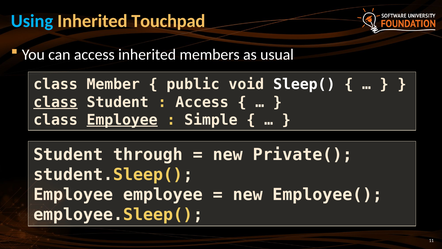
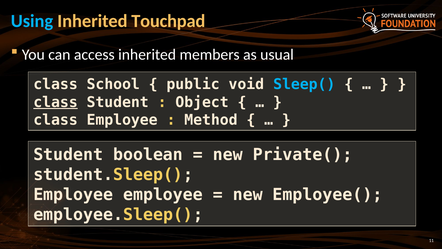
Member: Member -> School (113, 84)
Sleep( colour: white -> light blue (304, 84)
Access: Access -> Object (202, 102)
Employee underline: present -> none (122, 120)
Simple: Simple -> Method (211, 120)
through: through -> boolean (148, 155)
